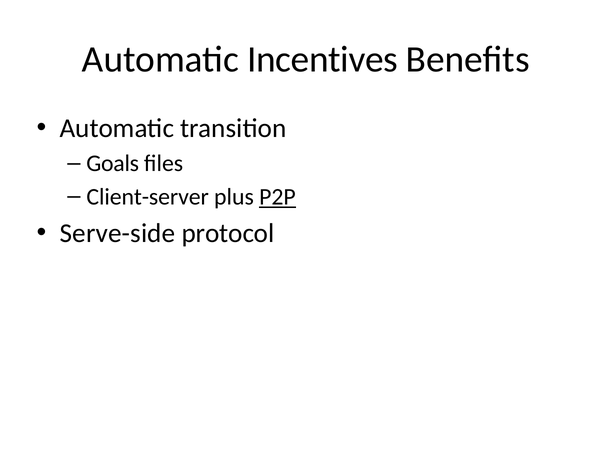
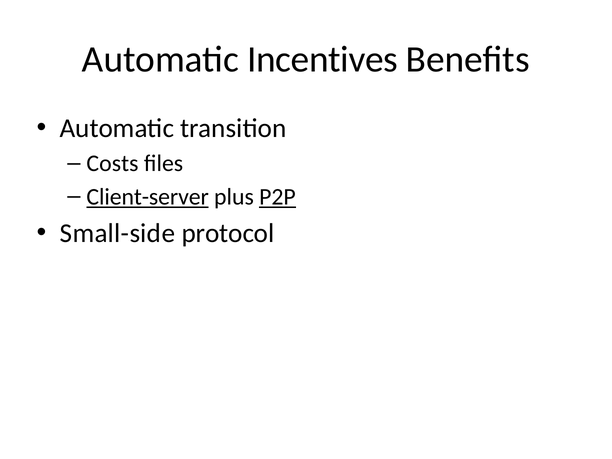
Goals: Goals -> Costs (113, 164)
Client-server underline: none -> present (148, 197)
Serve-side: Serve-side -> Small-side (117, 233)
